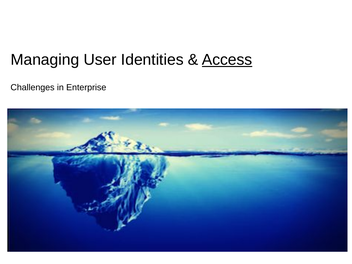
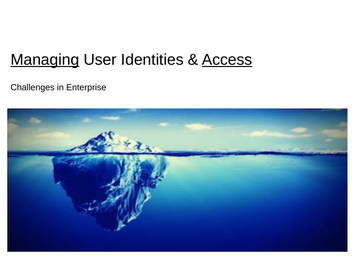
Managing underline: none -> present (45, 60)
